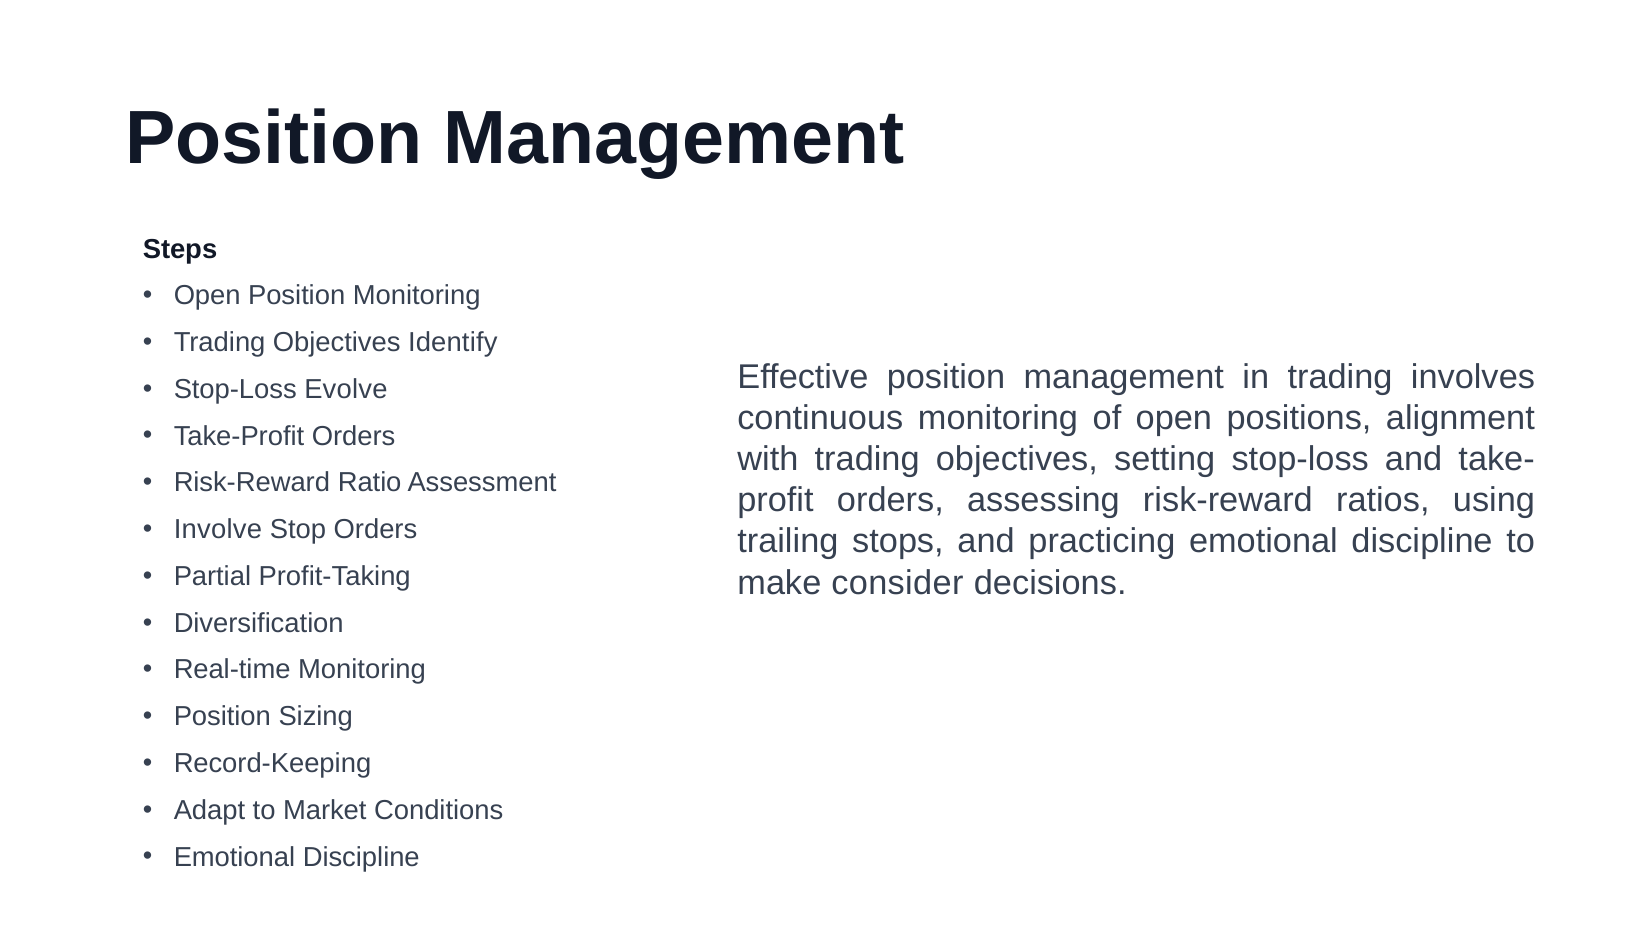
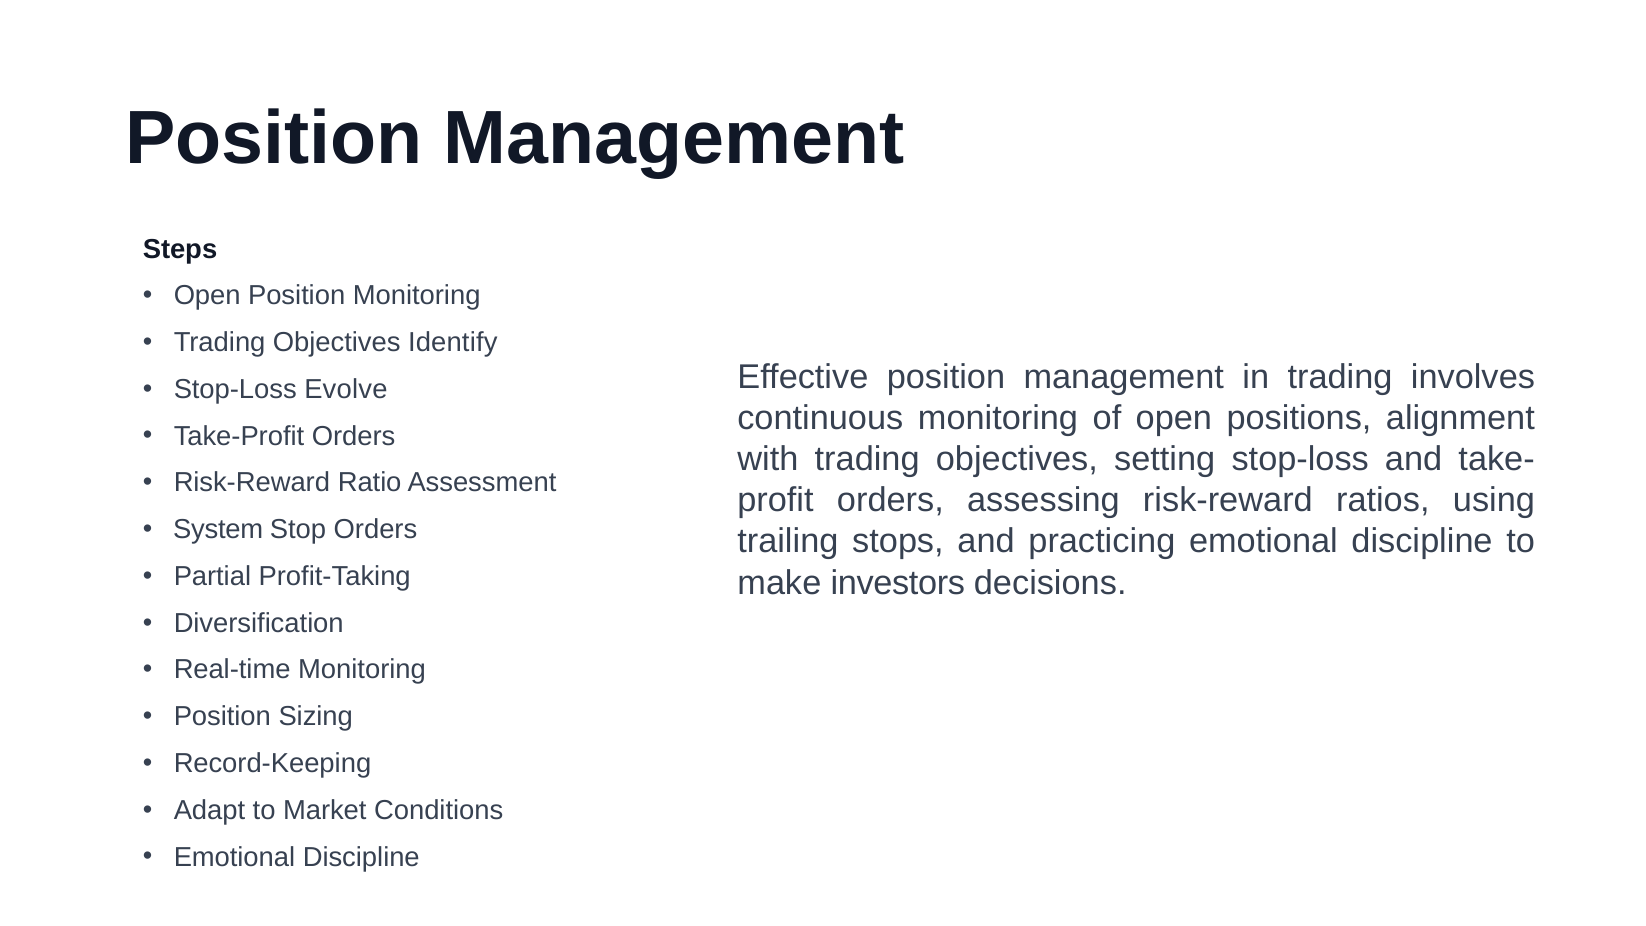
Involve: Involve -> System (218, 530)
consider: consider -> investors (898, 583)
